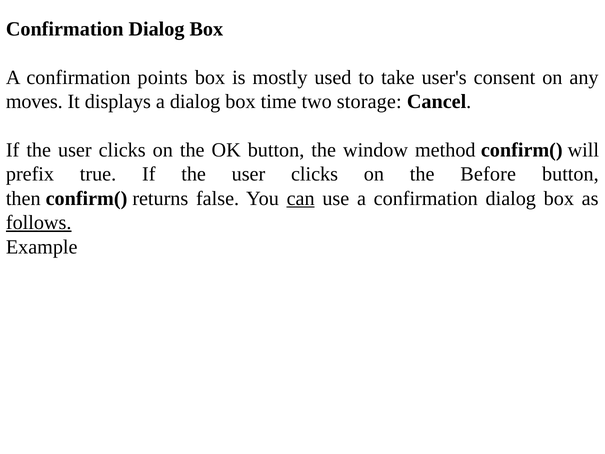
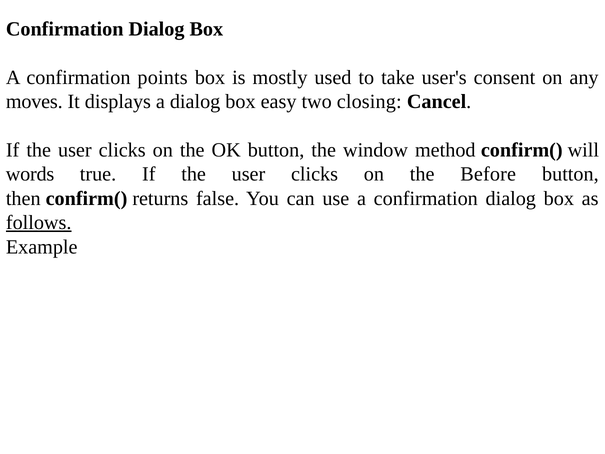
time: time -> easy (279, 102)
storage: storage -> closing (369, 102)
prefix: prefix -> words (30, 174)
can underline: present -> none (301, 198)
